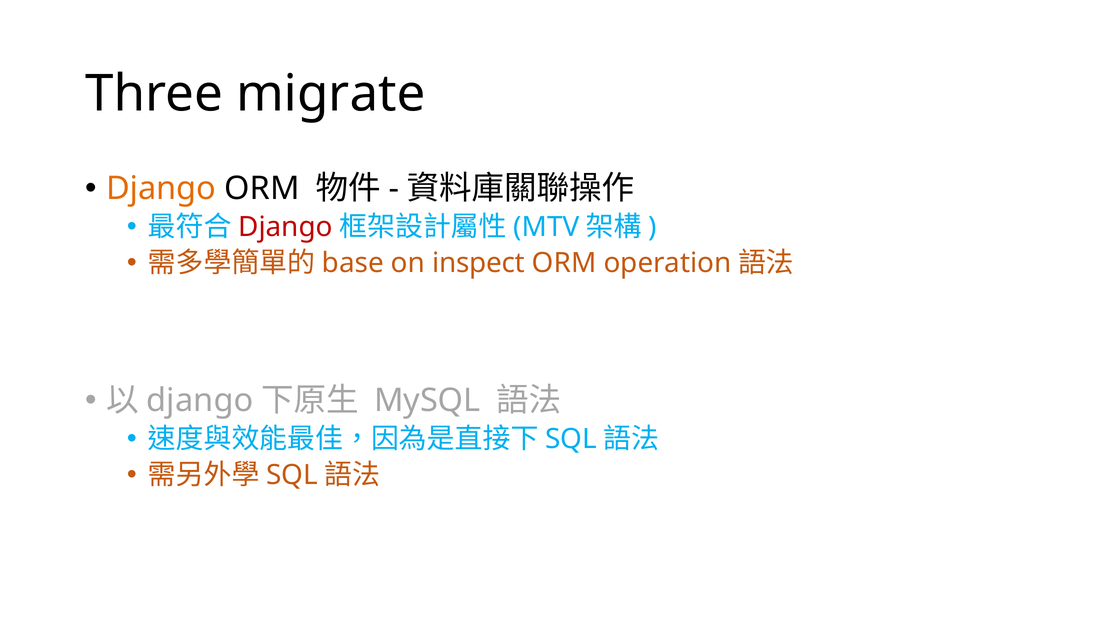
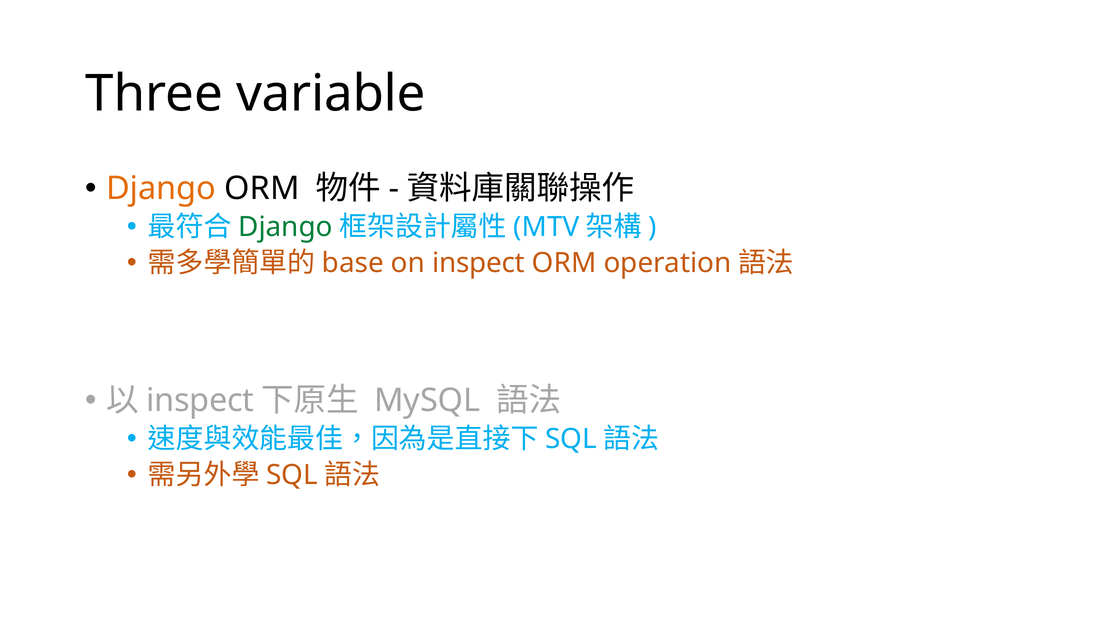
migrate: migrate -> variable (331, 94)
Django colour: red -> green (285, 227)
django: django -> inspect (200, 401)
